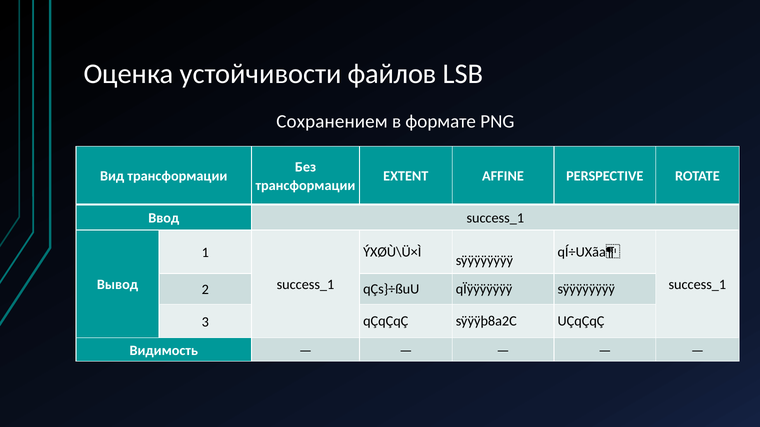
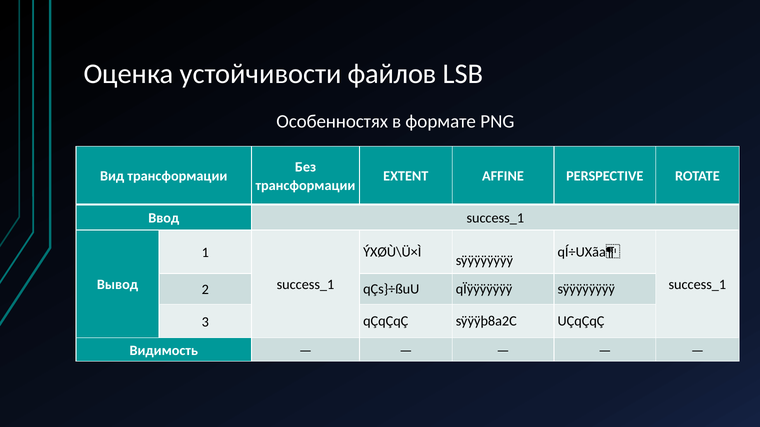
Сохранением: Сохранением -> Особенностях (332, 122)
